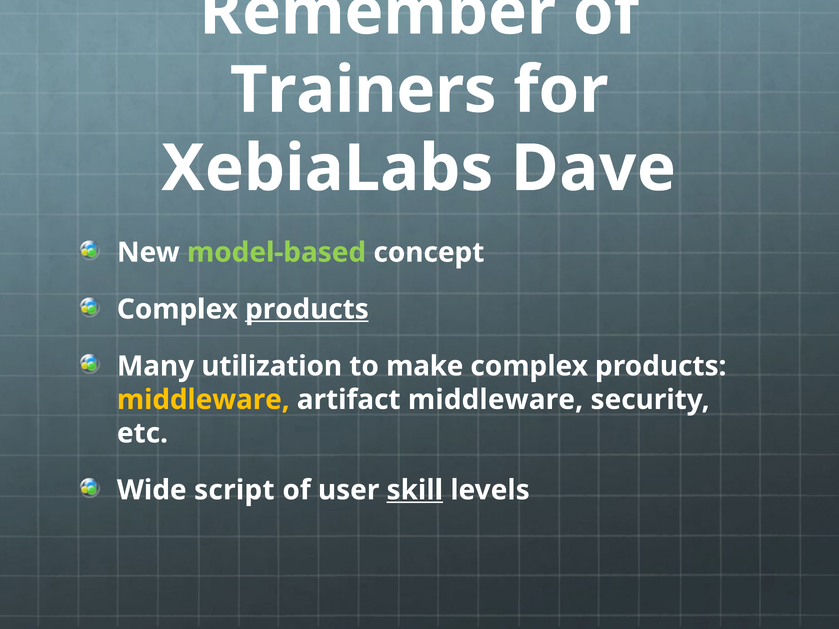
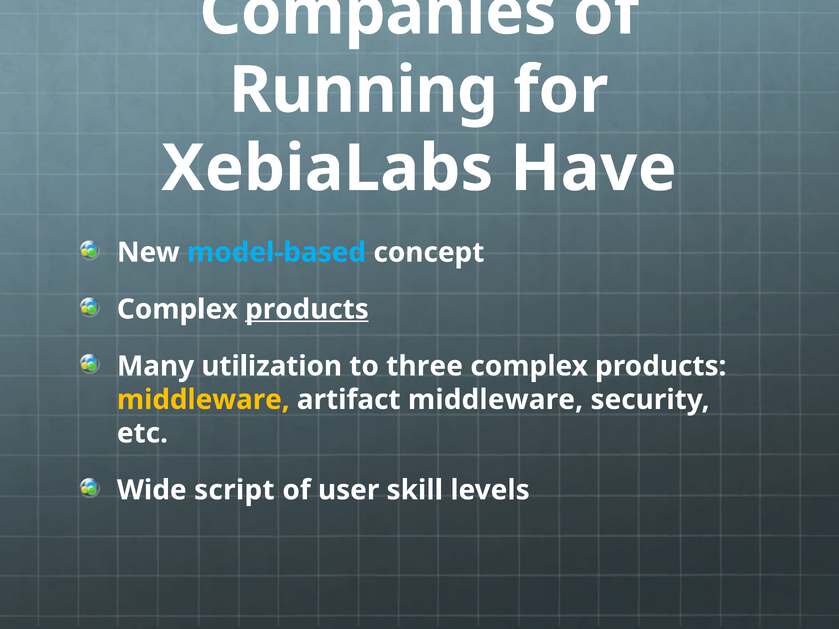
Remember: Remember -> Companies (378, 12)
Trainers: Trainers -> Running (363, 90)
Dave: Dave -> Have (593, 169)
model-based colour: light green -> light blue (277, 253)
make: make -> three (425, 366)
skill underline: present -> none (415, 490)
